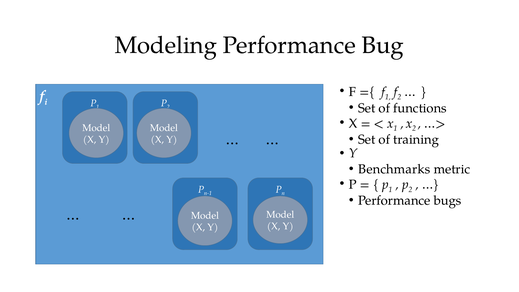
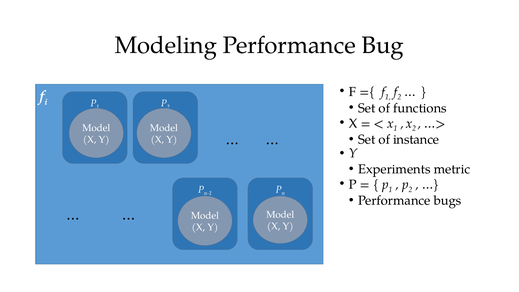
training: training -> instance (416, 140)
Benchmarks: Benchmarks -> Experiments (394, 169)
